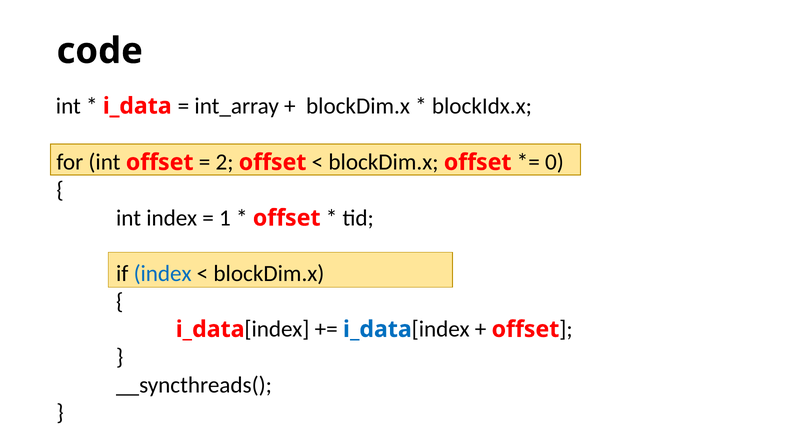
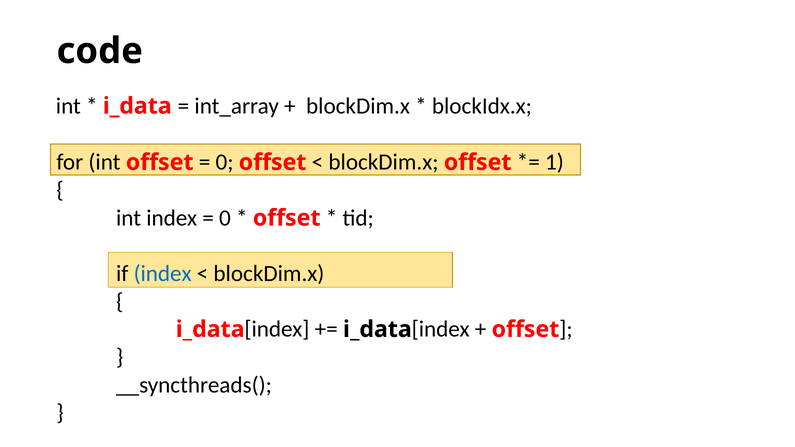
2: 2 -> 0 (225, 162)
0: 0 -> 1 (554, 162)
1: 1 -> 0 (225, 218)
i_data colour: blue -> black (377, 329)
